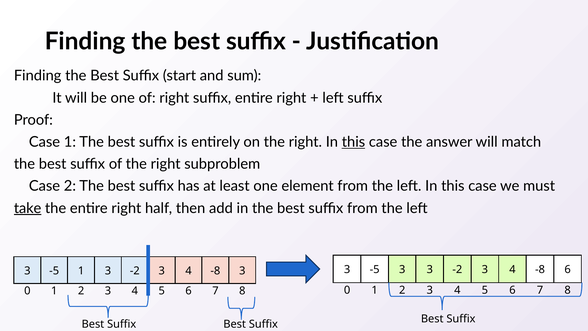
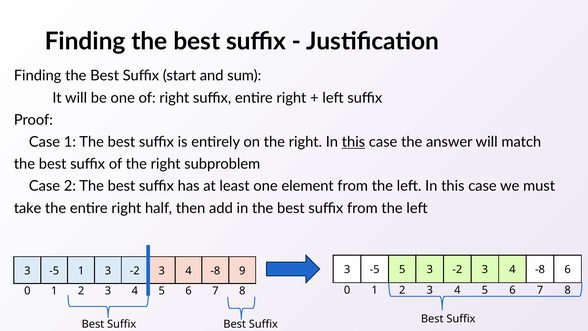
take underline: present -> none (28, 208)
-5 3: 3 -> 5 (402, 269)
-8 3: 3 -> 9 (242, 271)
